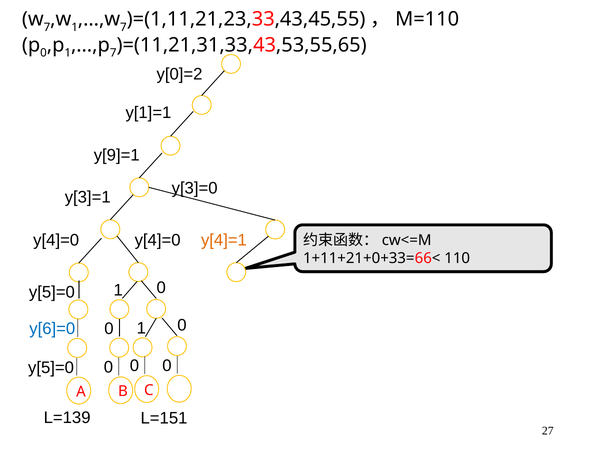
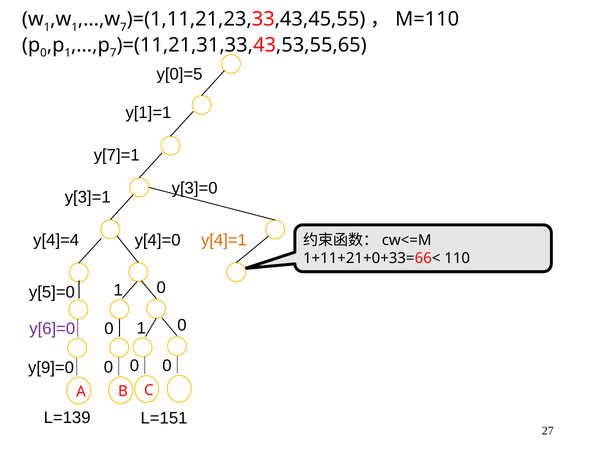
7: 7 -> 1 (47, 27)
y[0]=2: y[0]=2 -> y[0]=5 (180, 74)
y[9]=1: y[9]=1 -> y[7]=1 (117, 155)
y[4]=0: y[4]=0 -> y[4]=4 (56, 240)
y[6]=0 colour: blue -> purple (52, 329)
y[5]=0: y[5]=0 -> y[9]=0 (51, 367)
